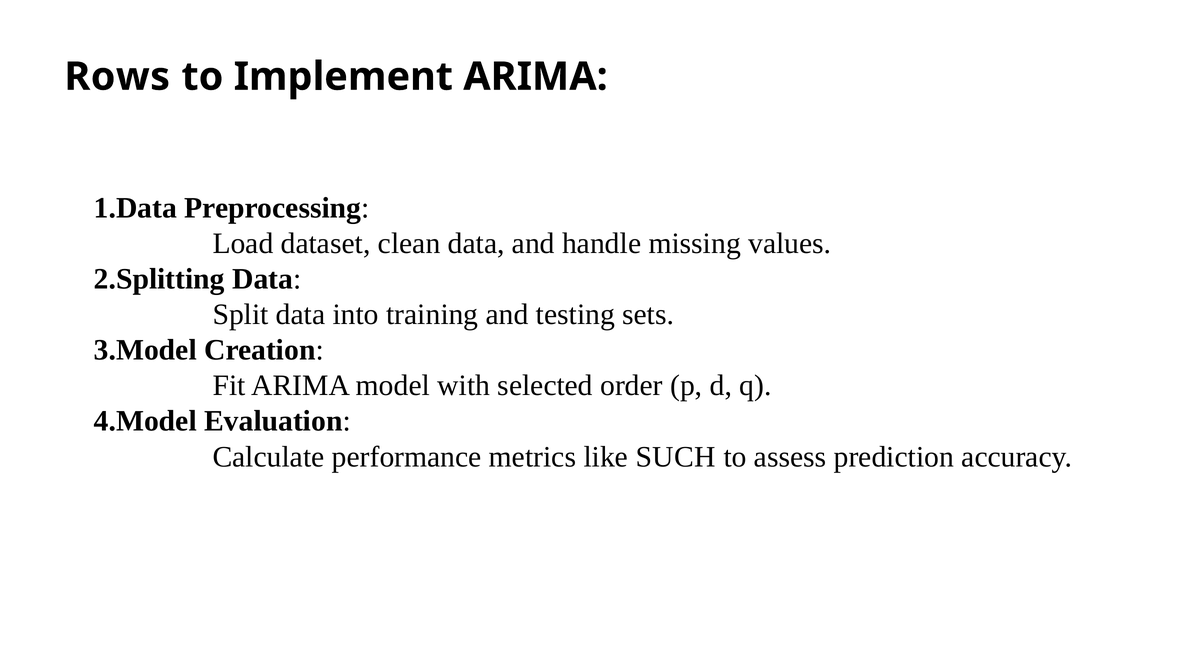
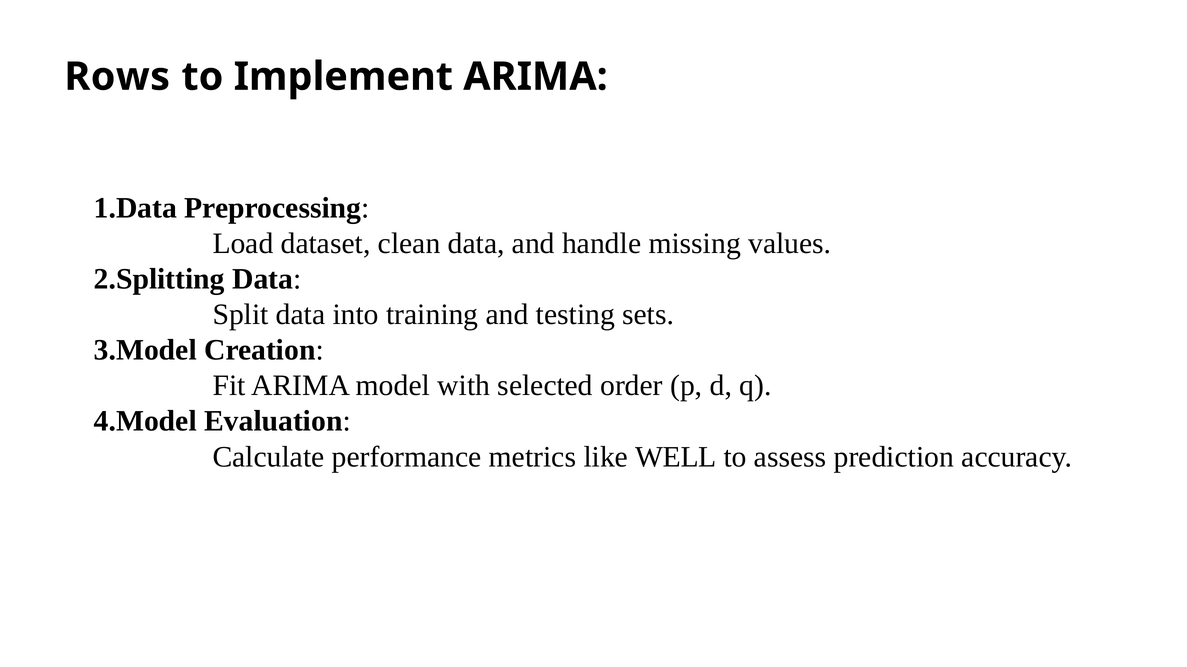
SUCH: SUCH -> WELL (676, 457)
